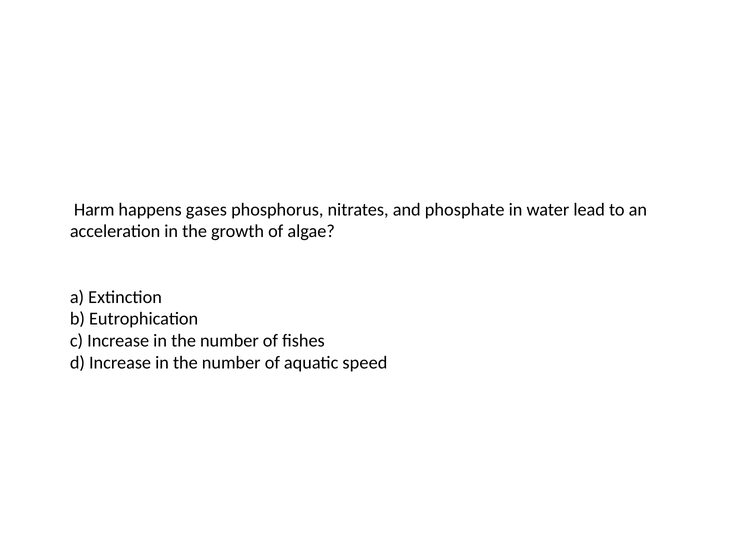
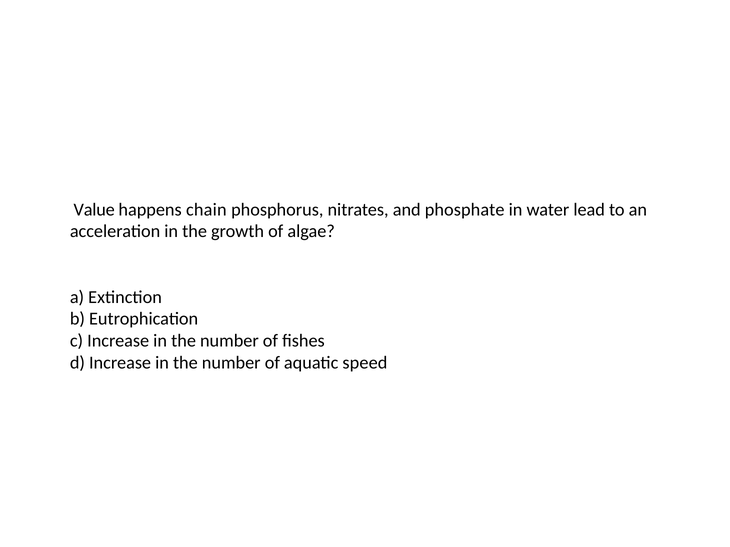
Harm: Harm -> Value (94, 210)
gases: gases -> chain (206, 210)
